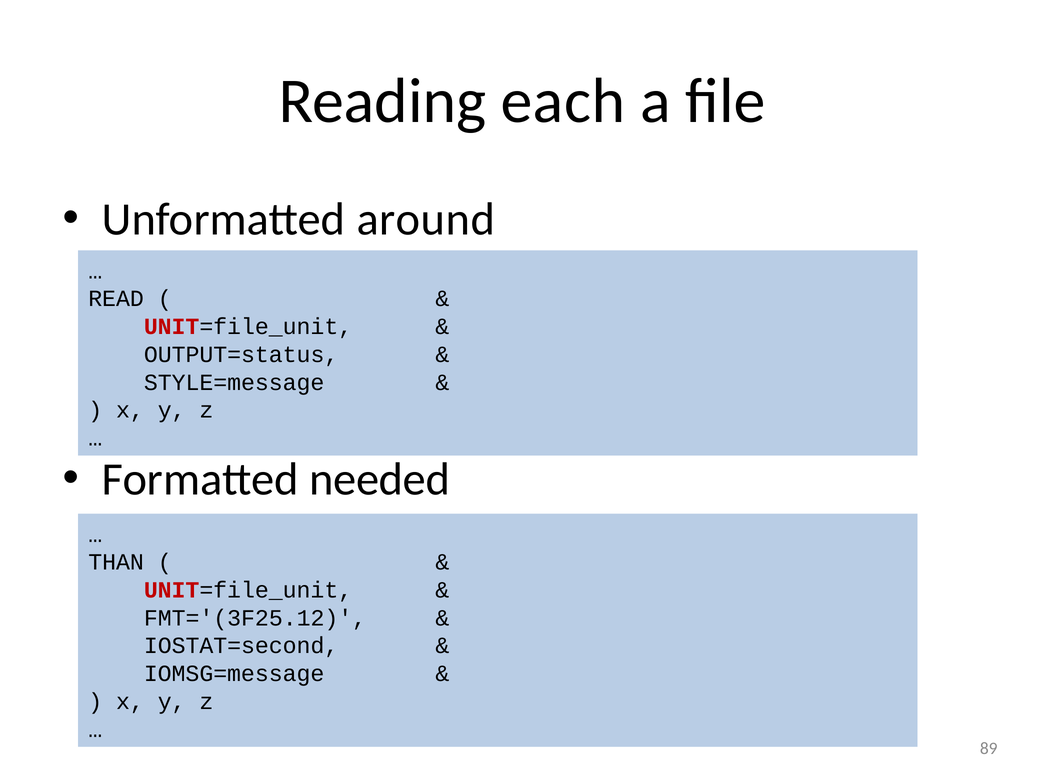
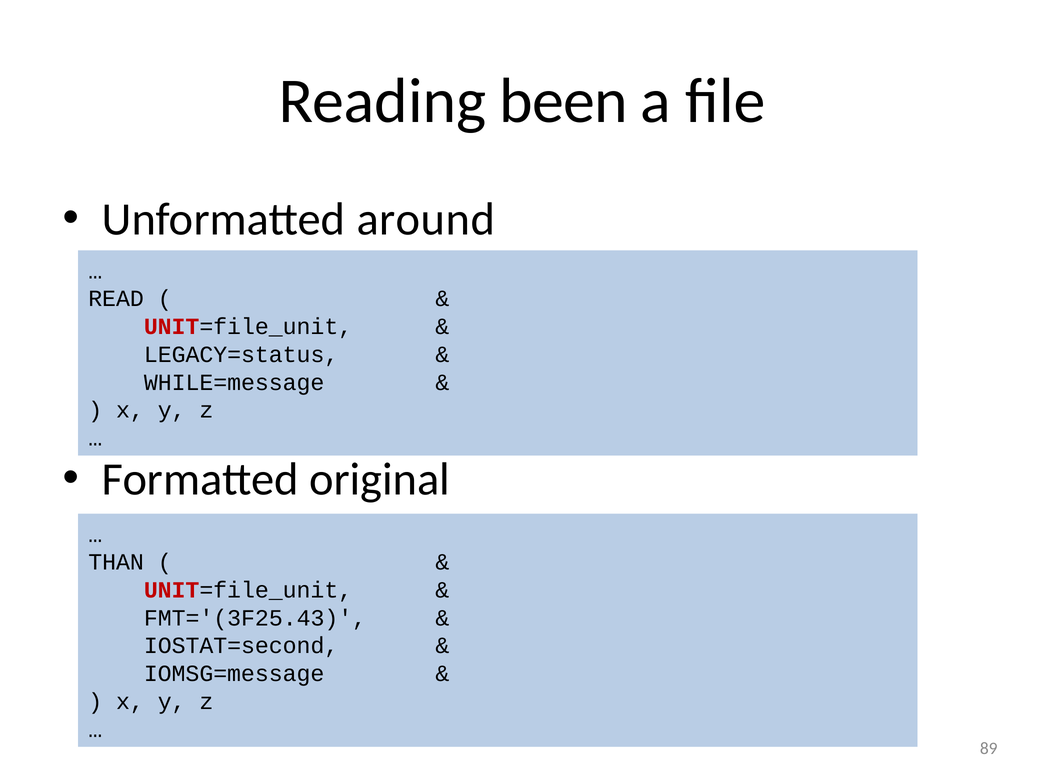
each: each -> been (564, 101)
OUTPUT=status: OUTPUT=status -> LEGACY=status (241, 354)
STYLE=message: STYLE=message -> WHILE=message (234, 382)
needed: needed -> original (380, 479)
FMT='(3F25.12: FMT='(3F25.12 -> FMT='(3F25.43 (255, 618)
